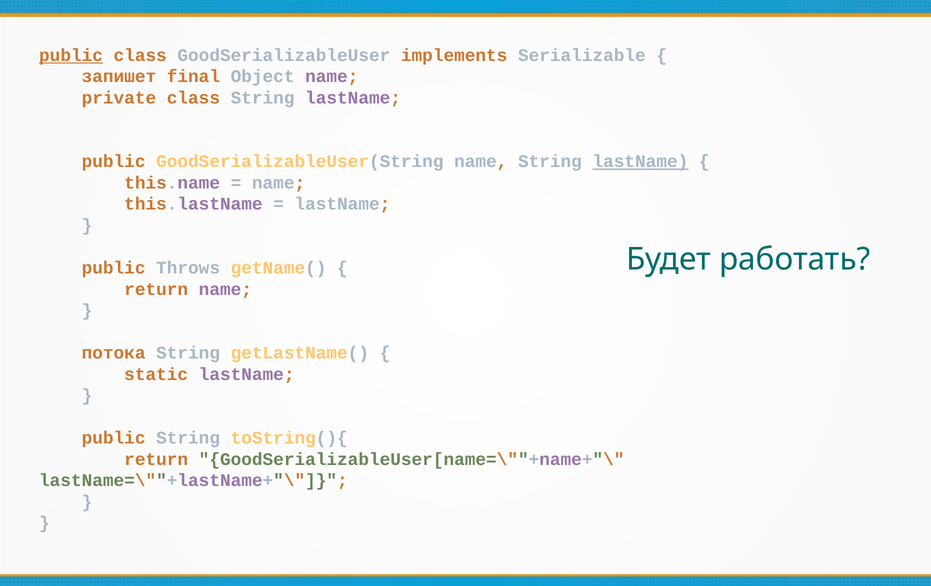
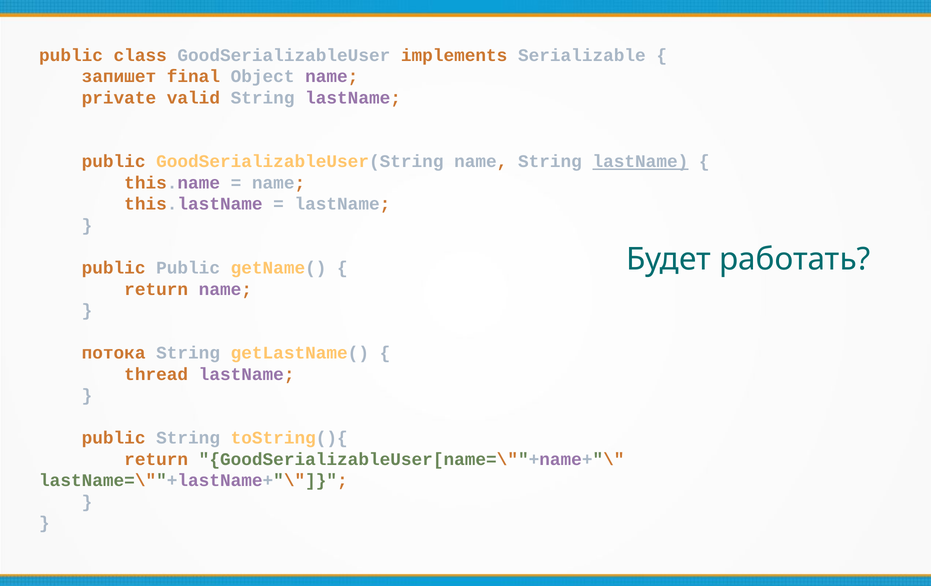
public underline: present -> none (71, 55)
private class: class -> valid (193, 98)
public Throws: Throws -> Public (188, 268)
static: static -> thread (156, 375)
